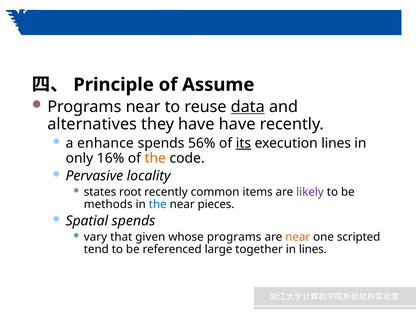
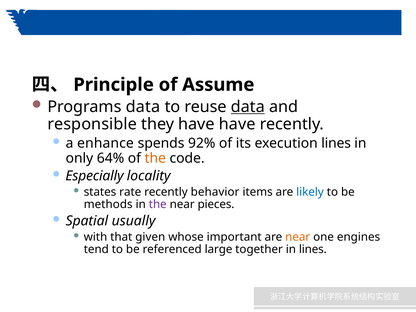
Programs near: near -> data (143, 107)
alternatives: alternatives -> responsible (92, 124)
56%: 56% -> 92% (202, 143)
its underline: present -> none (243, 143)
16%: 16% -> 64% (111, 158)
Pervasive: Pervasive -> Especially (94, 176)
root: root -> rate (130, 192)
common: common -> behavior (215, 192)
likely colour: purple -> blue (310, 192)
the colour: blue -> purple (158, 204)
Spatial spends: spends -> usually (134, 221)
vary: vary -> with (96, 237)
whose programs: programs -> important (234, 237)
scripted: scripted -> engines (359, 237)
